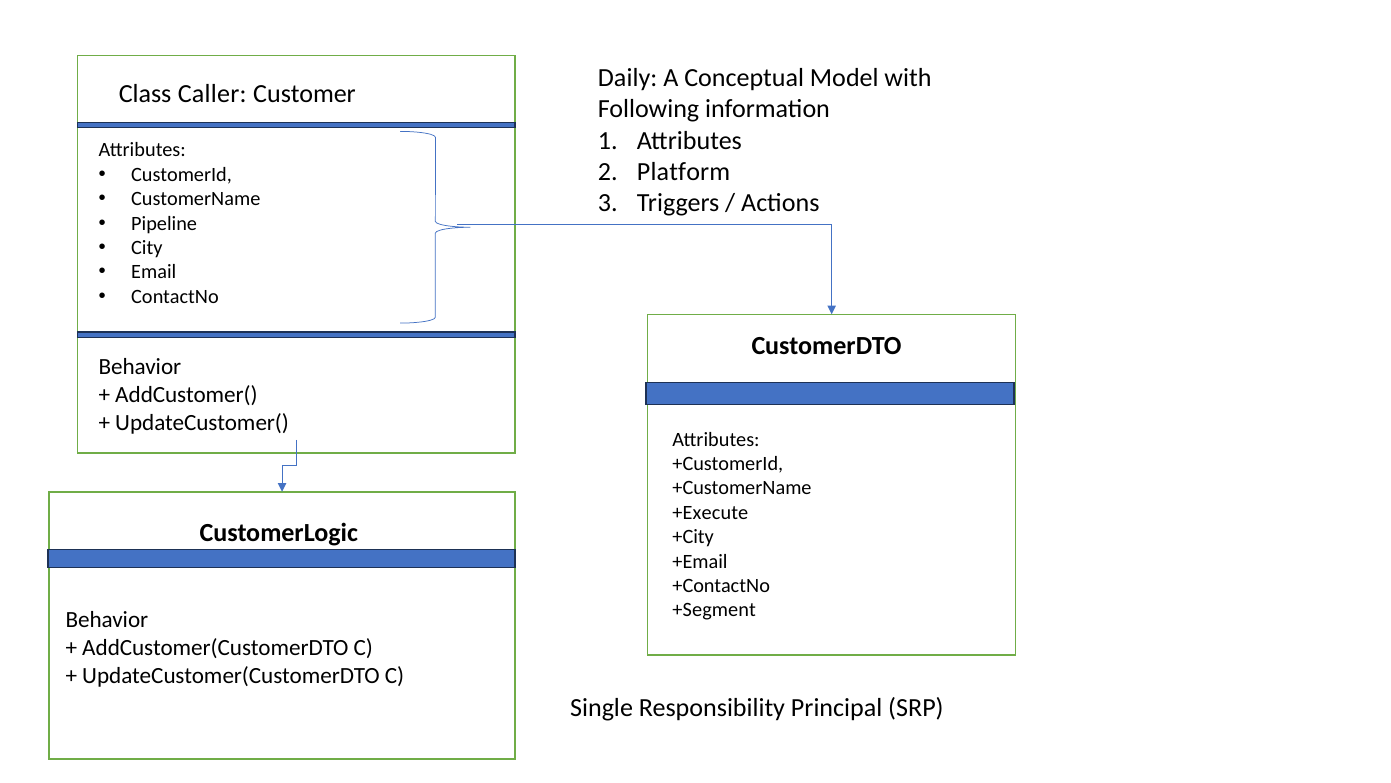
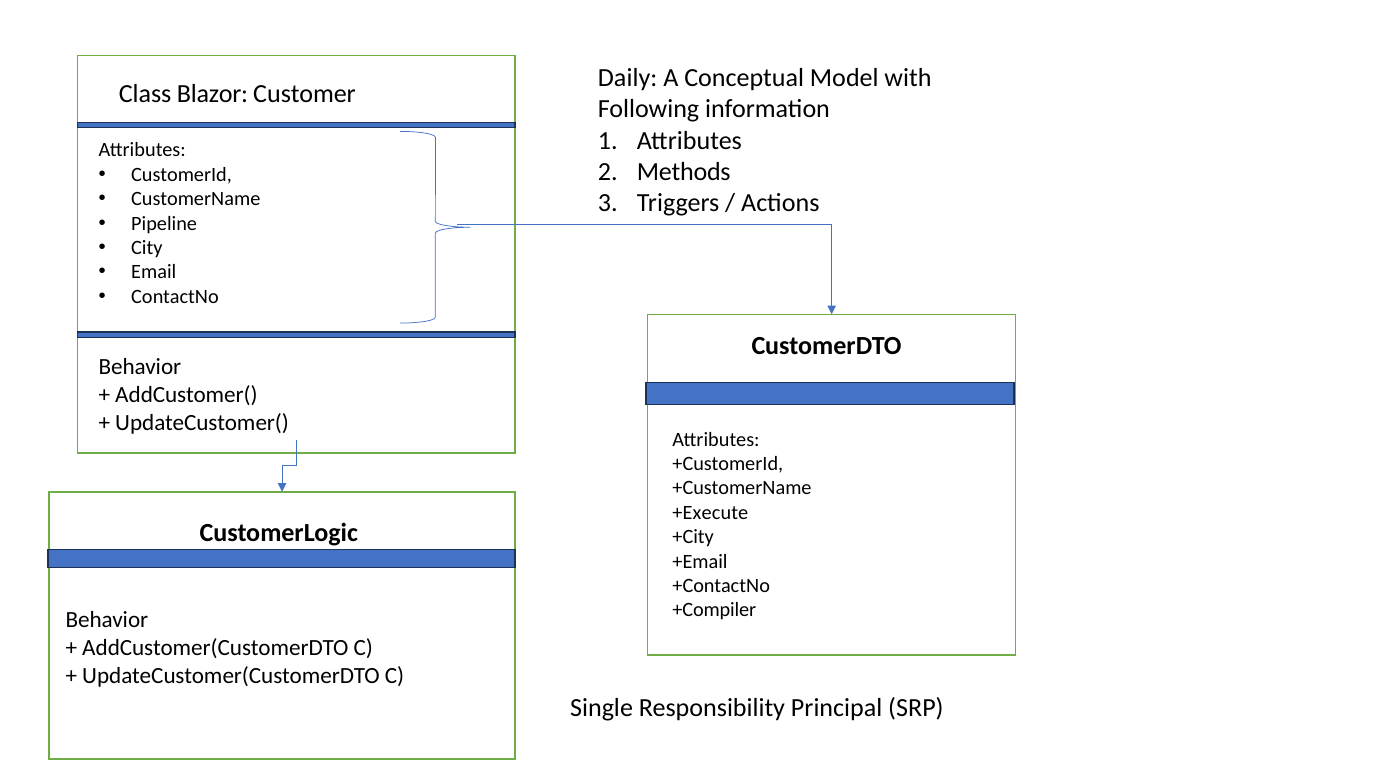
Caller: Caller -> Blazor (212, 94)
Platform: Platform -> Methods (684, 172)
+Segment: +Segment -> +Compiler (714, 610)
